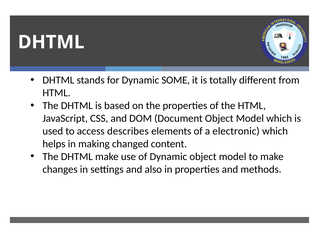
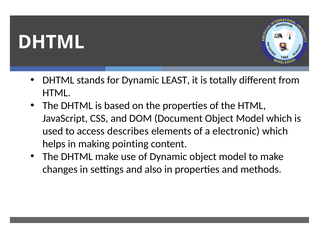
SOME: SOME -> LEAST (176, 80)
changed: changed -> pointing (130, 144)
